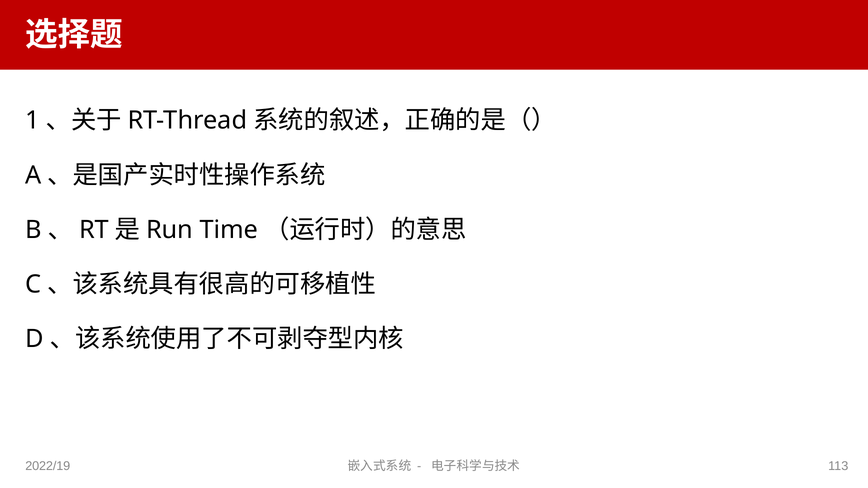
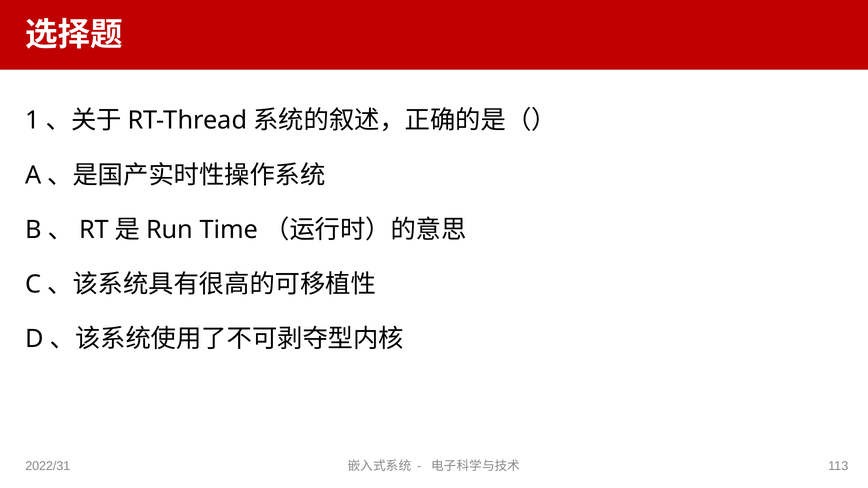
2022/19: 2022/19 -> 2022/31 (48, 466)
